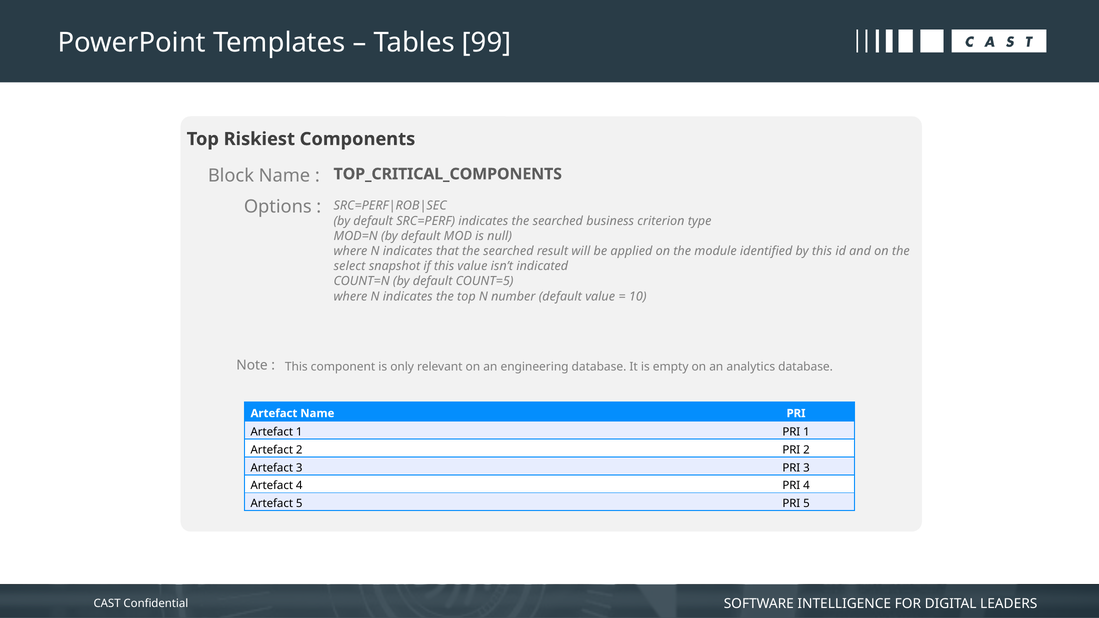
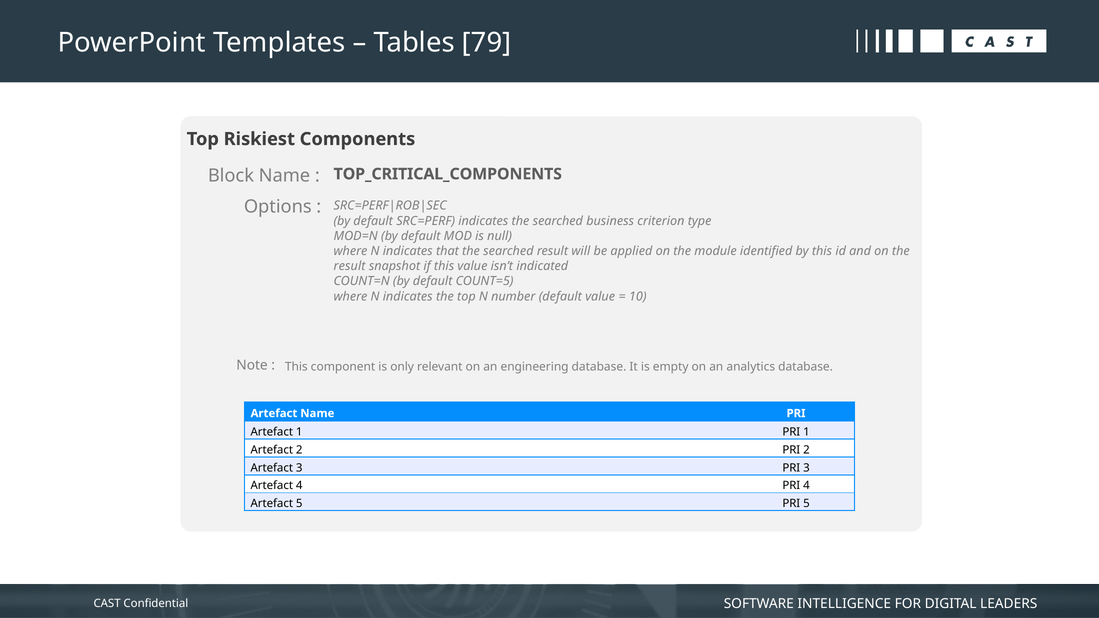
99: 99 -> 79 (487, 43)
select: select -> result (350, 266)
